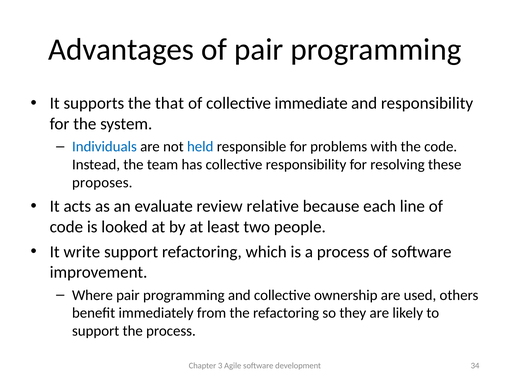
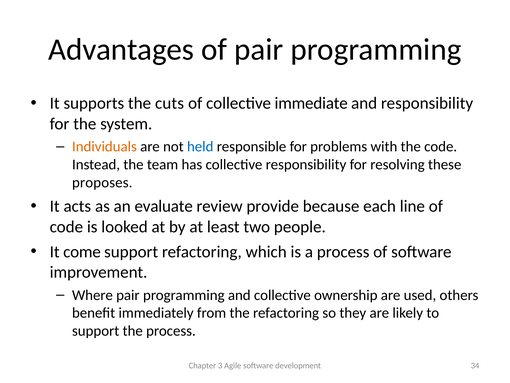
that: that -> cuts (170, 103)
Individuals colour: blue -> orange (104, 147)
relative: relative -> provide (273, 206)
write: write -> come (82, 251)
